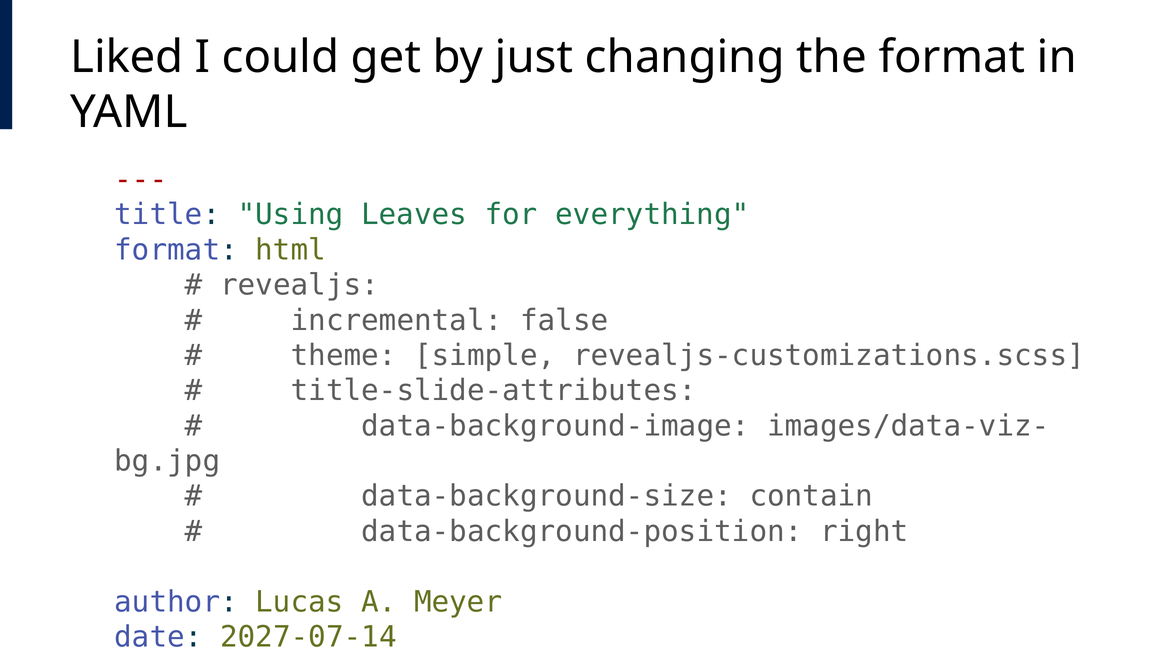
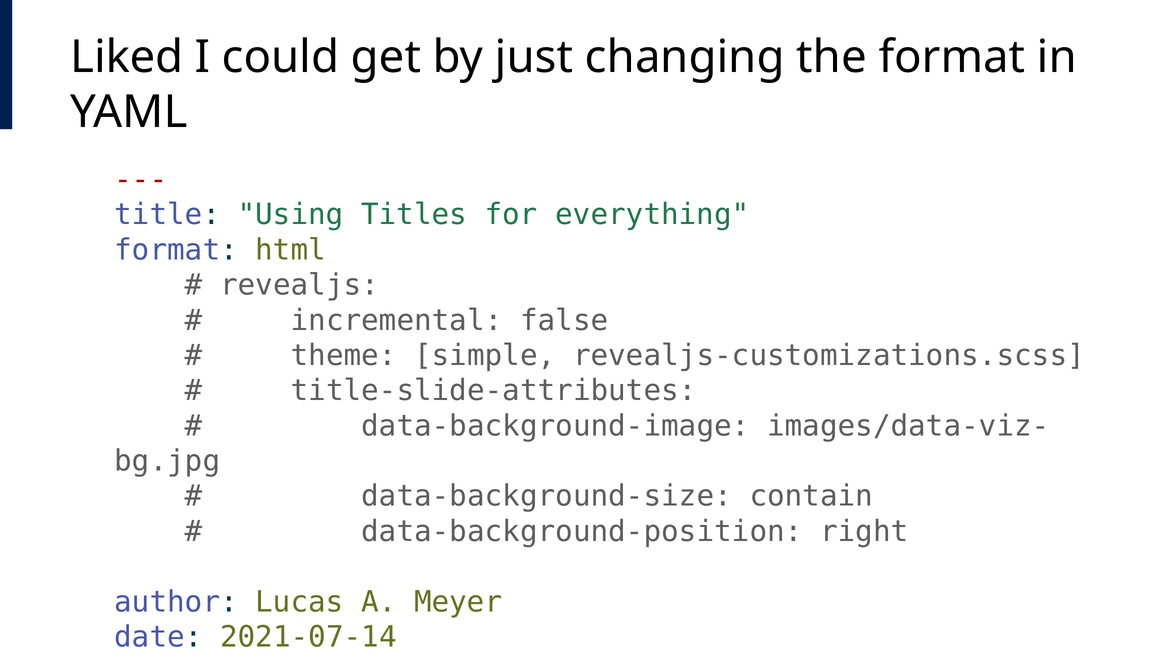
Leaves: Leaves -> Titles (414, 215)
2027-07-14: 2027-07-14 -> 2021-07-14 (308, 637)
